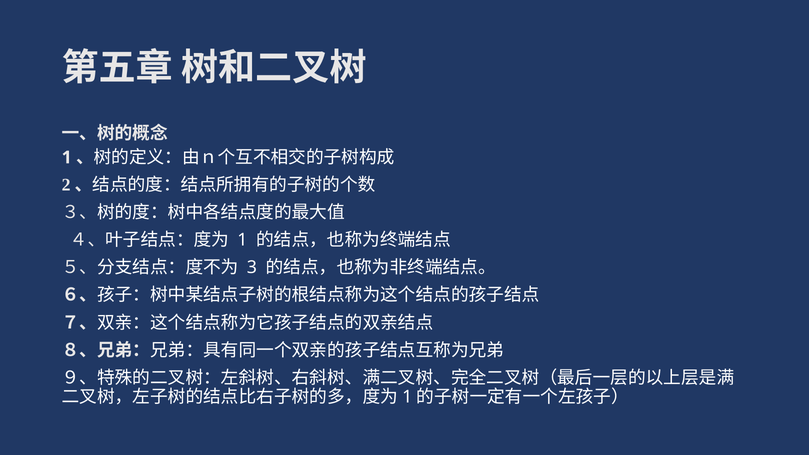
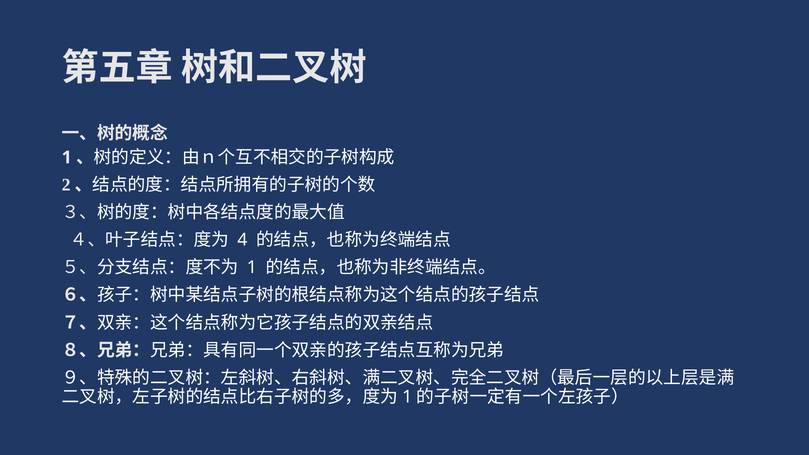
1: 1 -> 4 (242, 240)
3: 3 -> 1 (252, 268)
